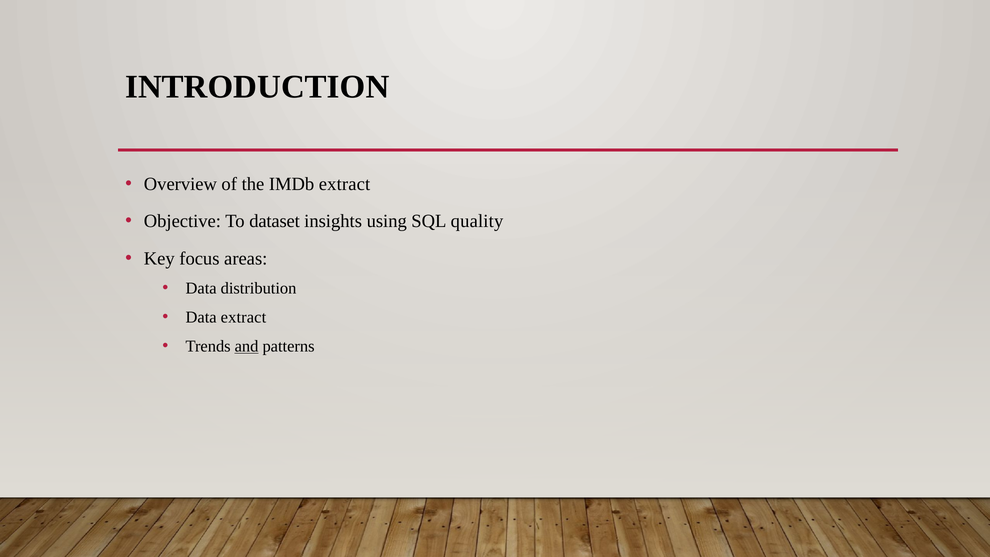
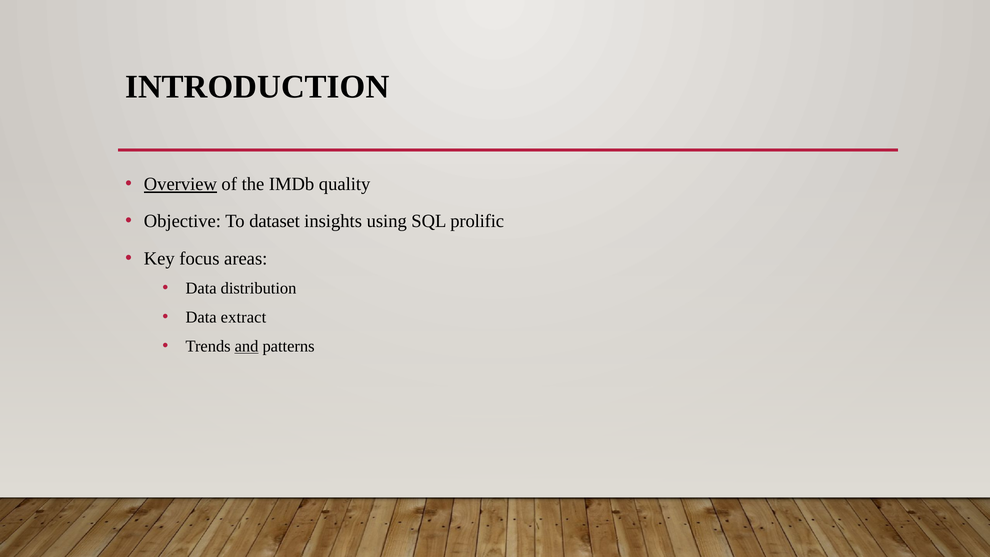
Overview underline: none -> present (180, 184)
IMDb extract: extract -> quality (345, 184)
quality: quality -> prolific (477, 221)
